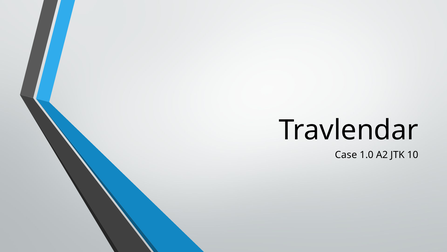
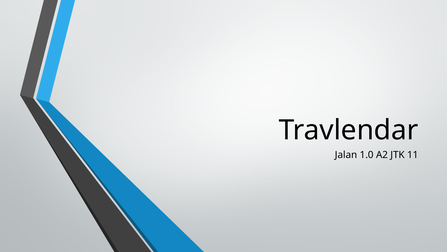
Case: Case -> Jalan (346, 155)
10: 10 -> 11 (413, 155)
